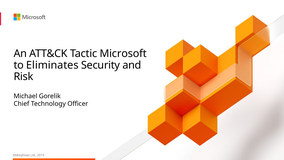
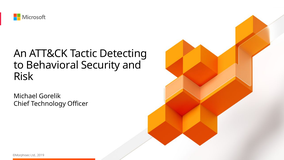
Microsoft: Microsoft -> Detecting (123, 53)
Eliminates: Eliminates -> Behavioral (52, 65)
